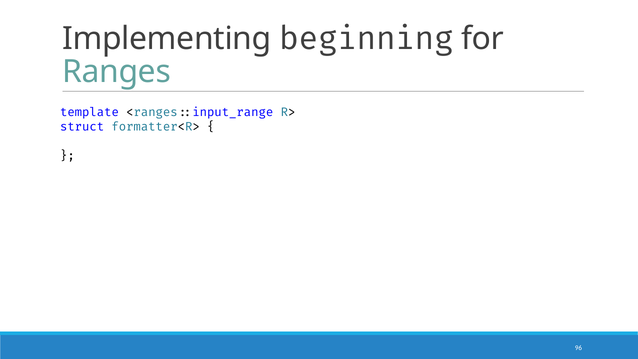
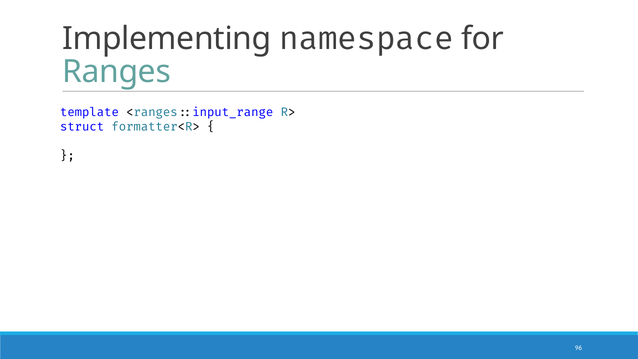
beginning: beginning -> namespace (367, 39)
